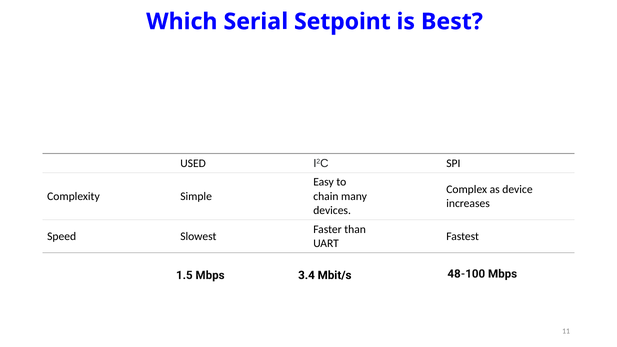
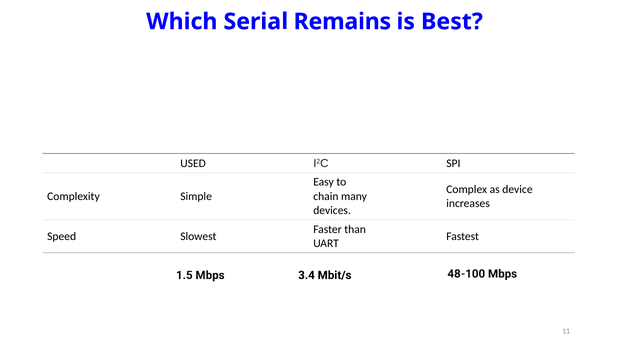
Setpoint: Setpoint -> Remains (342, 22)
